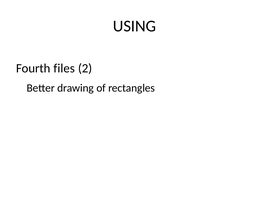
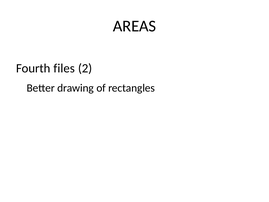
USING: USING -> AREAS (135, 26)
